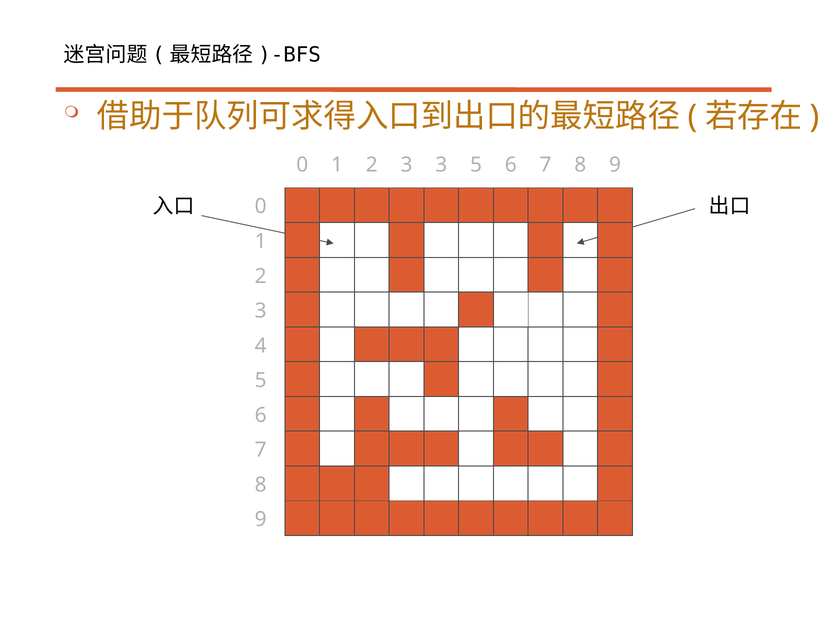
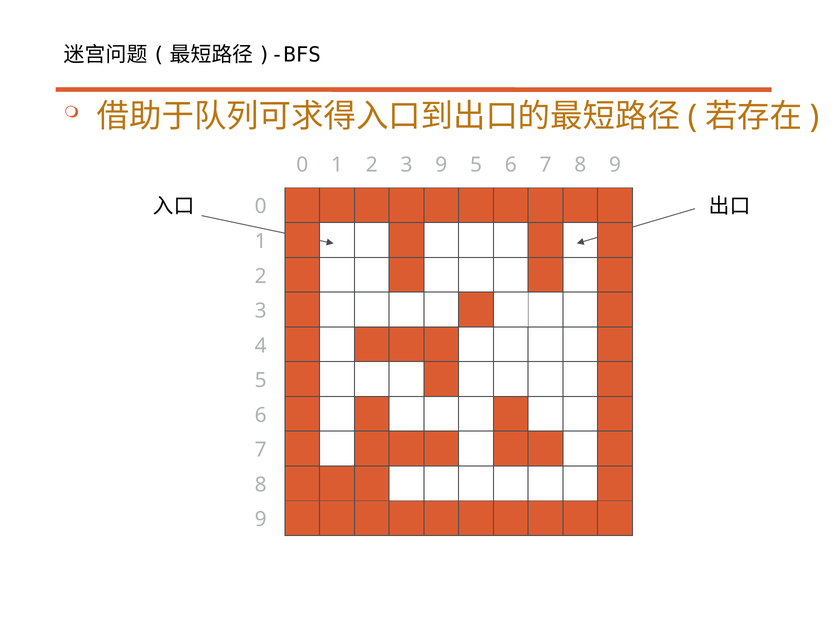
3 3: 3 -> 9 (441, 165)
